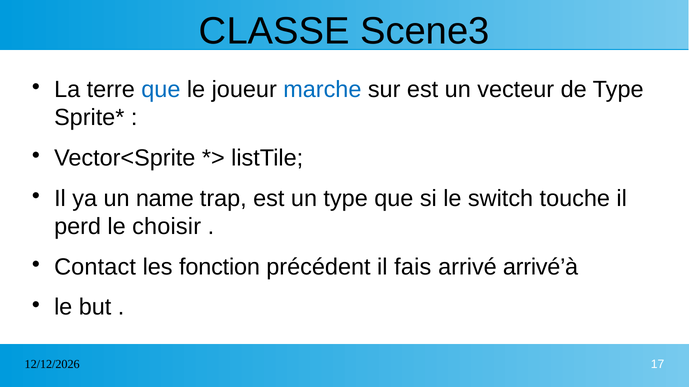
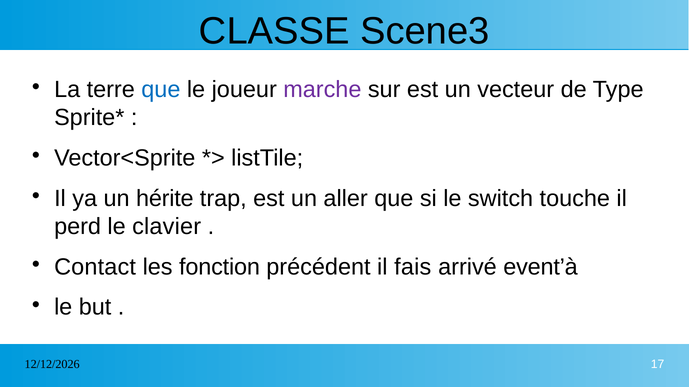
marche colour: blue -> purple (322, 90)
name: name -> hérite (165, 199)
un type: type -> aller (346, 199)
choisir: choisir -> clavier (167, 227)
arrivé’à: arrivé’à -> event’à (541, 267)
